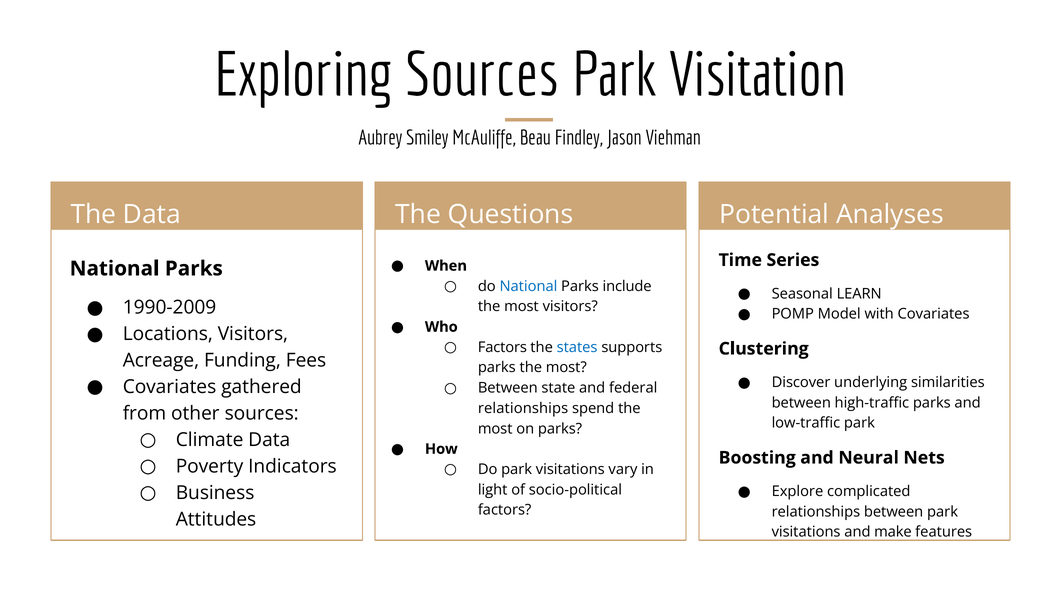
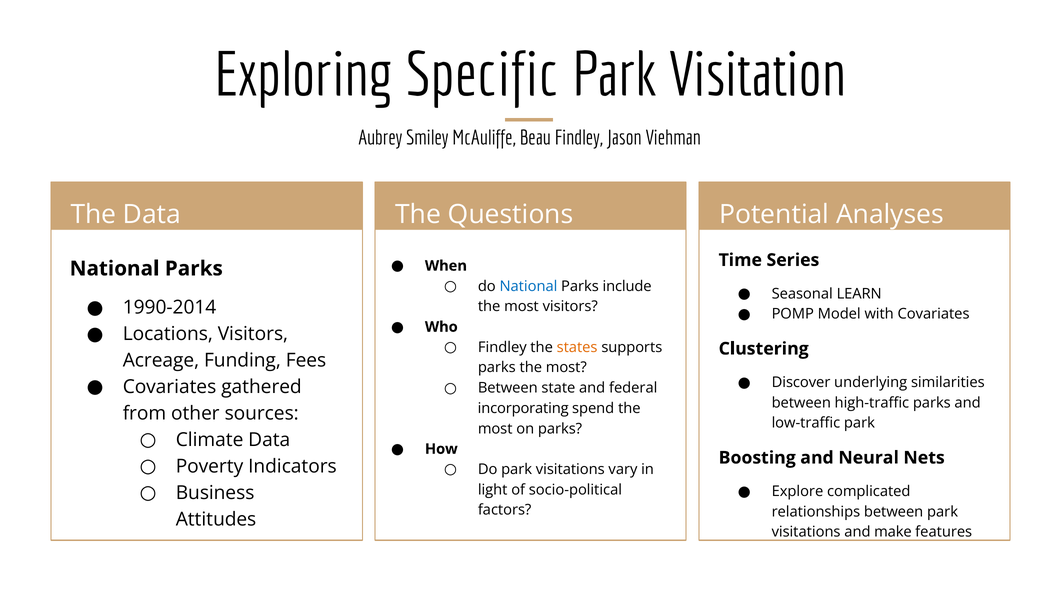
Exploring Sources: Sources -> Specific (483, 76)
1990-2009: 1990-2009 -> 1990-2014 (170, 308)
Factors: Factors -> Findley (502, 347)
states colour: blue -> orange (577, 347)
relationships: relationships -> incorporating (523, 408)
